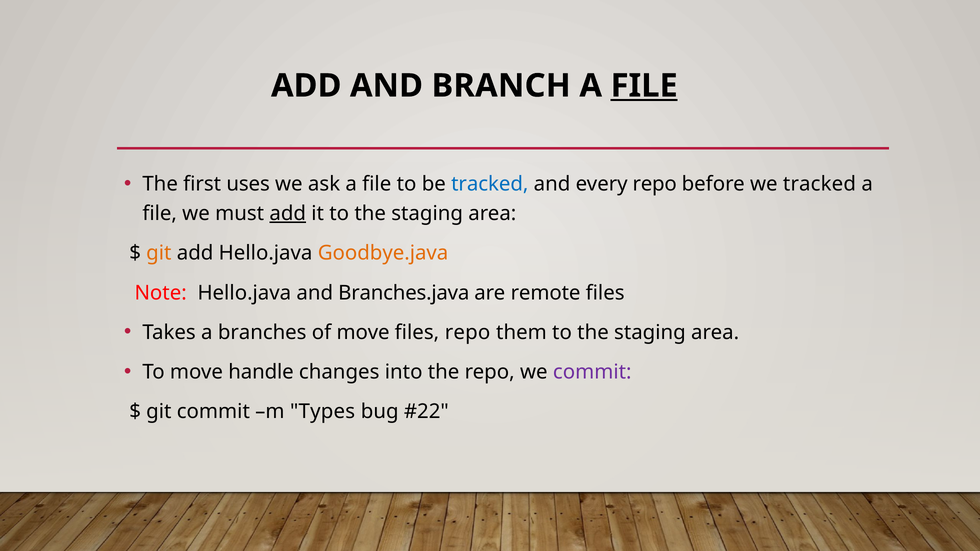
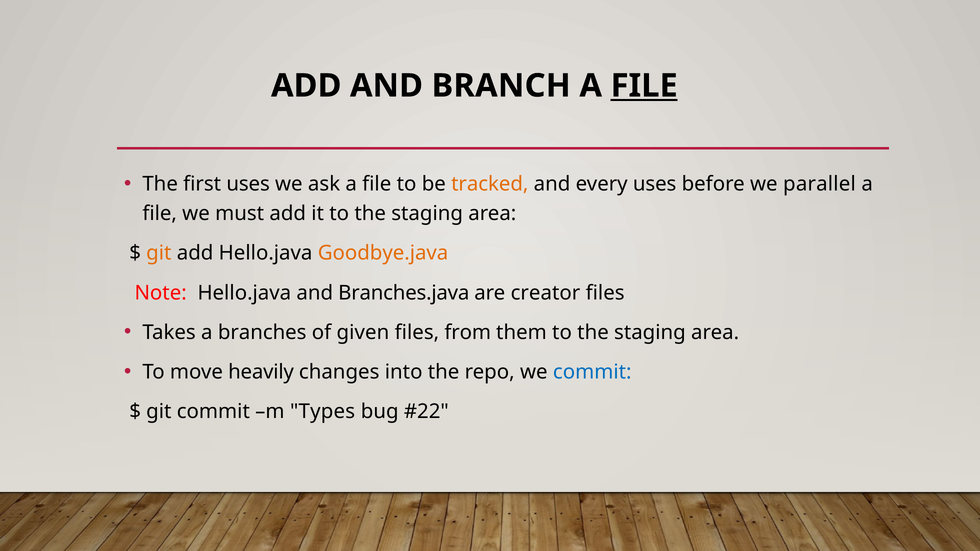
tracked colour: blue -> orange (490, 184)
every repo: repo -> uses (655, 184)
we tracked: tracked -> parallel (819, 184)
add underline: present -> none (288, 214)
remote: remote -> creator (545, 293)
of move: move -> given (363, 333)
files repo: repo -> from (468, 333)
handle: handle -> heavily (261, 372)
commit colour: purple -> blue (592, 372)
